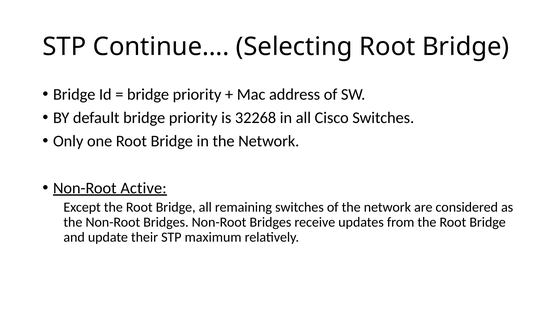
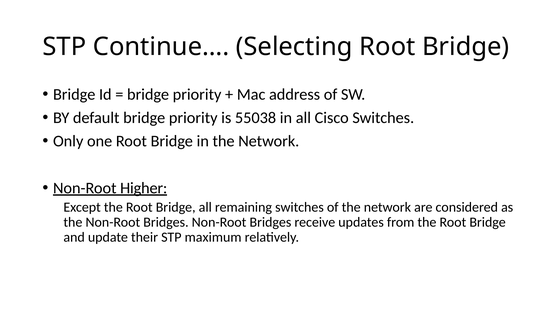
32268: 32268 -> 55038 (256, 118)
Active: Active -> Higher (144, 188)
